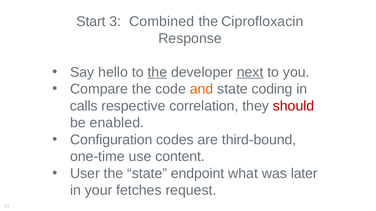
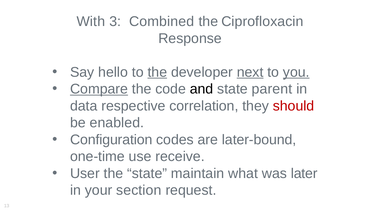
Start: Start -> With (91, 22)
you underline: none -> present (296, 72)
Compare underline: none -> present (99, 89)
and colour: orange -> black (202, 89)
coding: coding -> parent (272, 89)
calls: calls -> data (84, 106)
third-bound: third-bound -> later-bound (259, 140)
content: content -> receive (180, 157)
endpoint: endpoint -> maintain (198, 174)
fetches: fetches -> section (139, 191)
